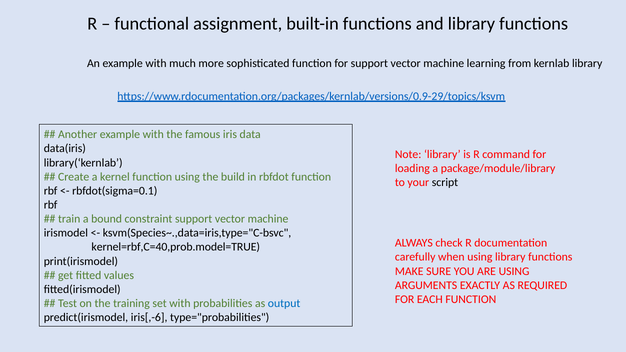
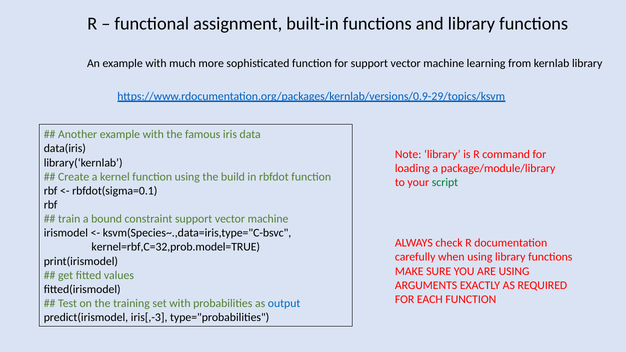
script colour: black -> green (445, 182)
kernel=rbf,C=40,prob.model=TRUE: kernel=rbf,C=40,prob.model=TRUE -> kernel=rbf,C=32,prob.model=TRUE (176, 247)
iris[,-6: iris[,-6 -> iris[,-3 (149, 318)
